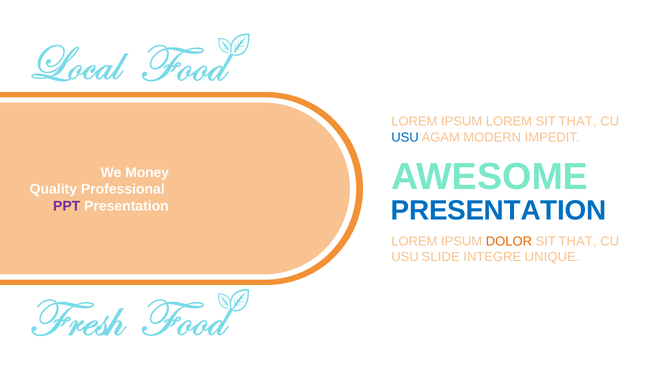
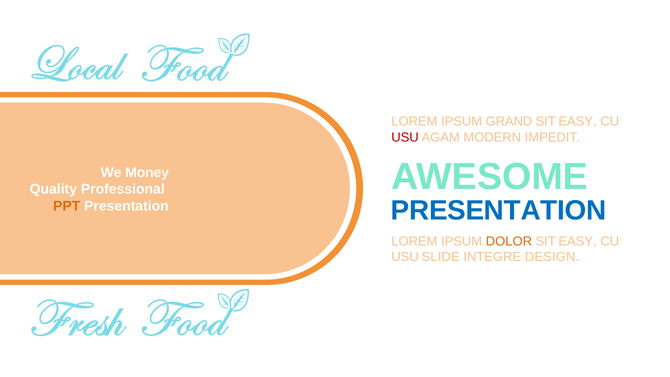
IPSUM LOREM: LOREM -> GRAND (509, 122)
THAT: THAT -> EASY (578, 122)
USU colour: blue -> red (405, 137)
PPT colour: purple -> orange (67, 206)
THAT: THAT -> EASY (578, 241)
UNIQUE: UNIQUE -> DESIGN (552, 257)
